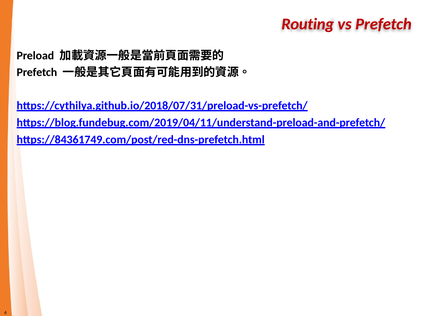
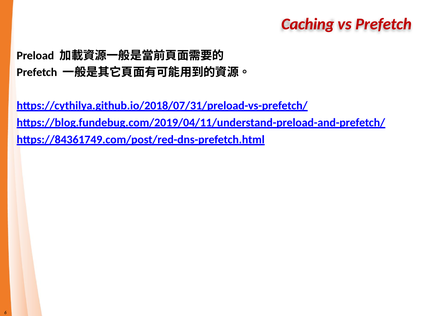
Routing: Routing -> Caching (308, 24)
